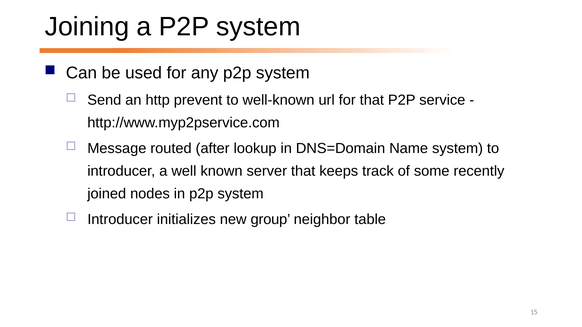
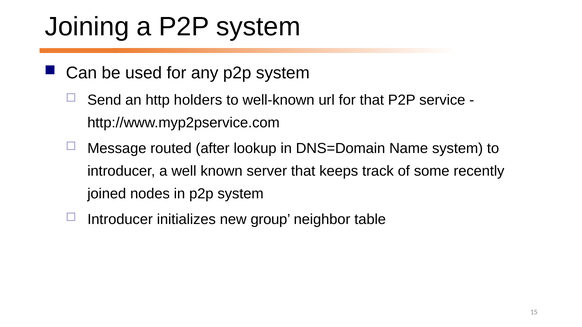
prevent: prevent -> holders (198, 100)
